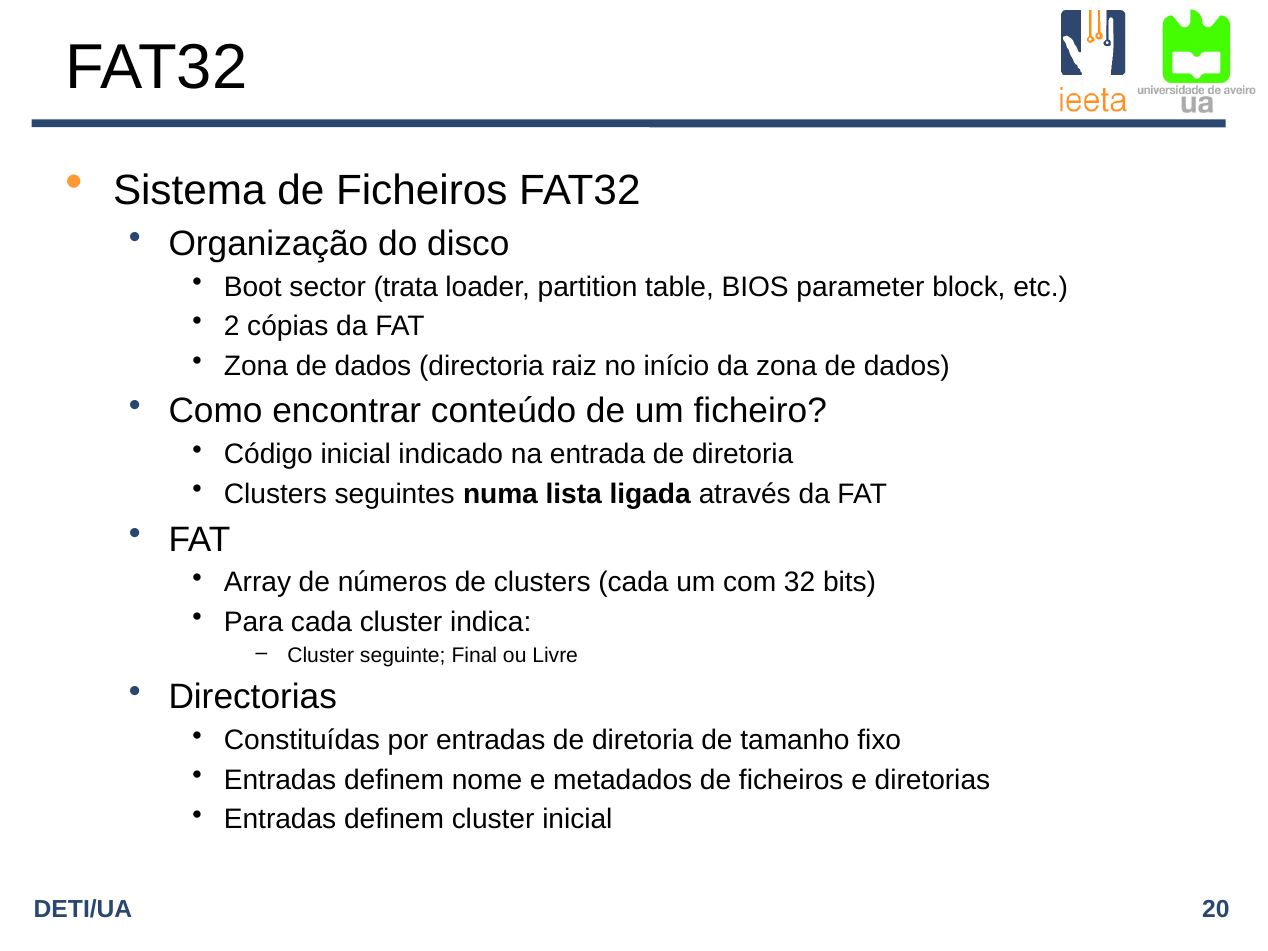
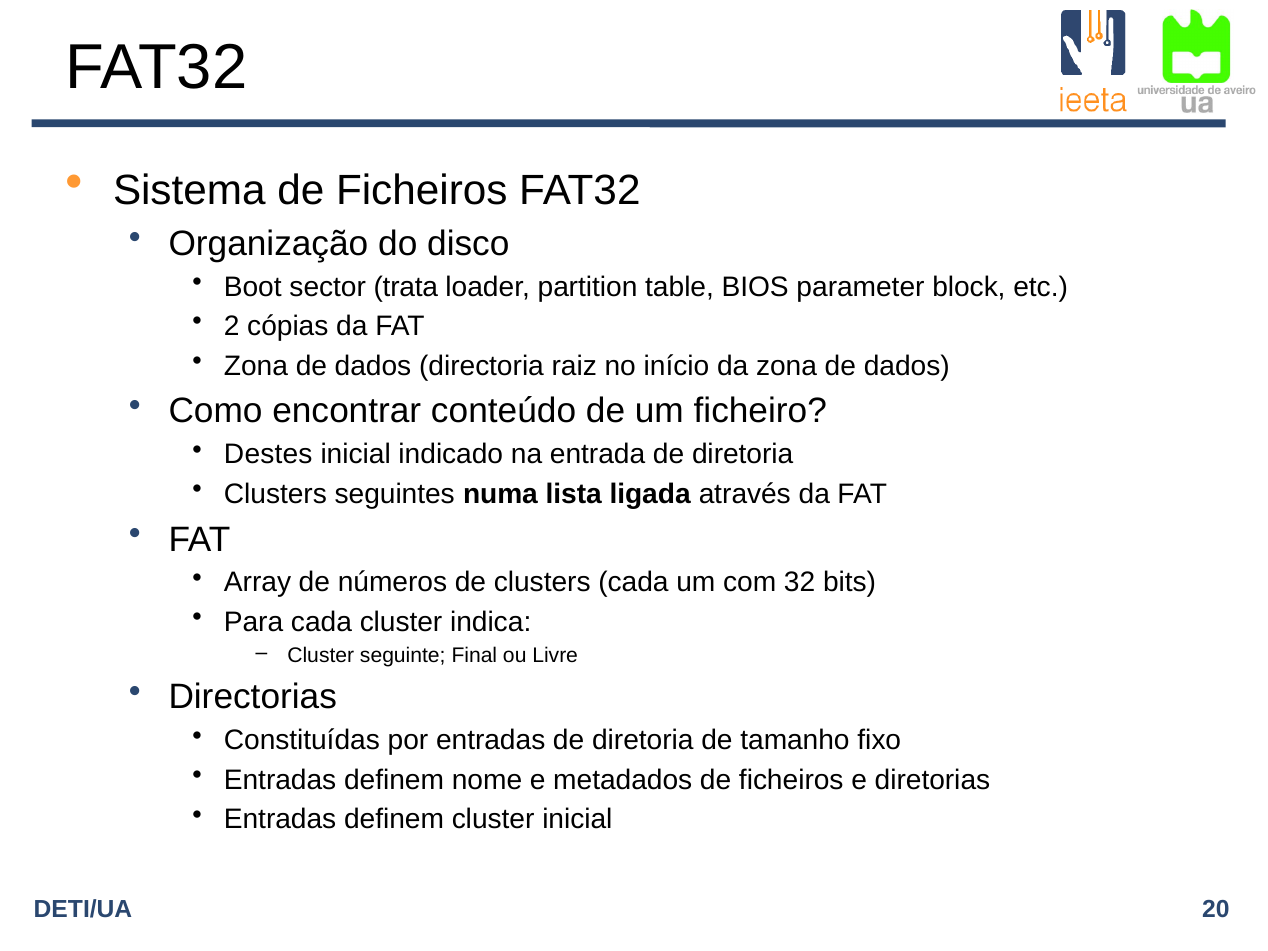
Código: Código -> Destes (268, 454)
